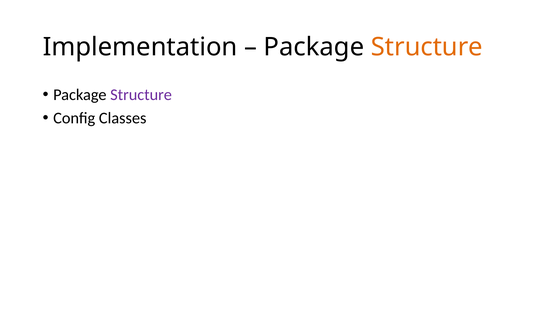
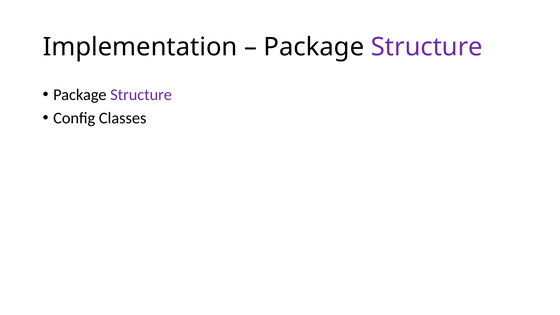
Structure colour: orange -> purple (427, 47)
